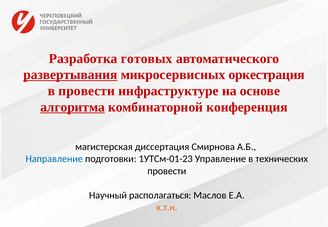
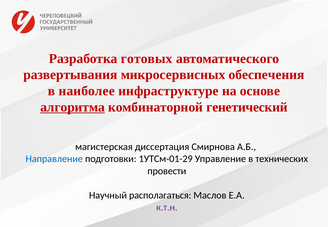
развертывания underline: present -> none (70, 75)
оркестрация: оркестрация -> обеспечения (267, 75)
в провести: провести -> наиболее (87, 91)
конференция: конференция -> генетический (247, 107)
1УТСм-01-23: 1УТСм-01-23 -> 1УТСм-01-29 (166, 159)
к.т.н colour: orange -> purple (167, 207)
